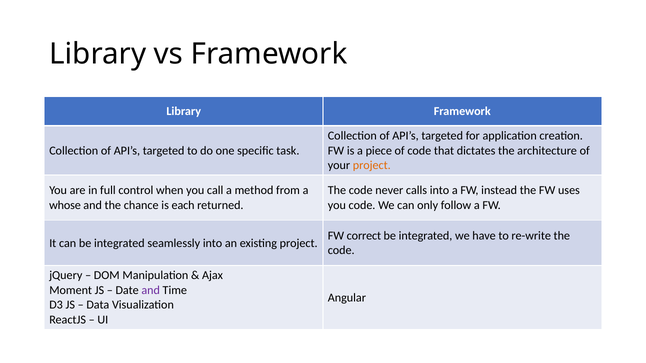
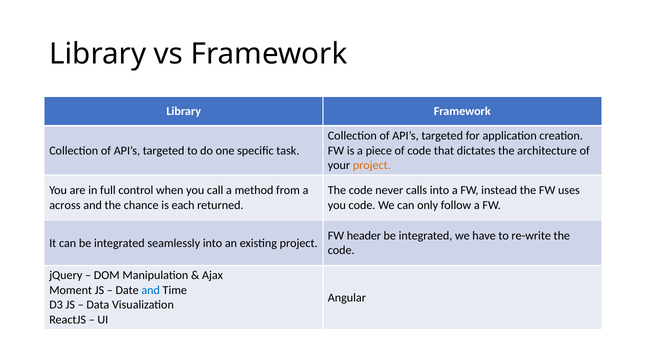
whose: whose -> across (65, 205)
correct: correct -> header (364, 236)
and colour: purple -> blue (151, 291)
